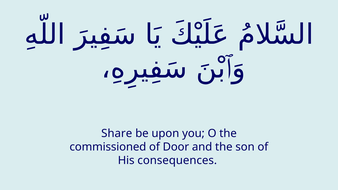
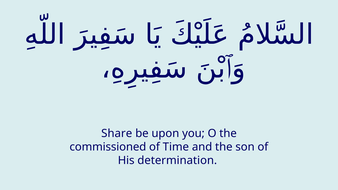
Door: Door -> Time (176, 147)
consequences: consequences -> determination (177, 160)
